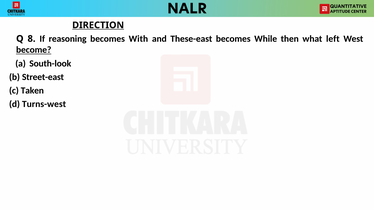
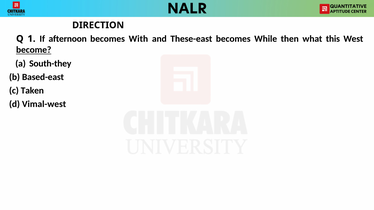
DIRECTION underline: present -> none (98, 25)
8: 8 -> 1 (32, 39)
reasoning: reasoning -> afternoon (68, 39)
left: left -> this (333, 39)
South-look: South-look -> South-they (50, 64)
Street-east: Street-east -> Based-east (43, 77)
Turns-west: Turns-west -> Vimal-west (44, 104)
